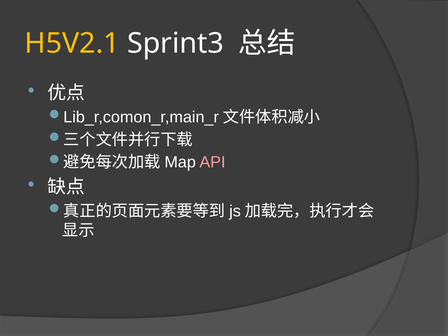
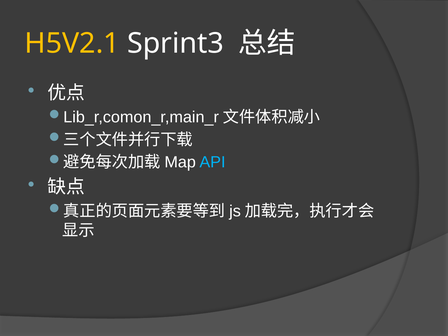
API colour: pink -> light blue (212, 162)
